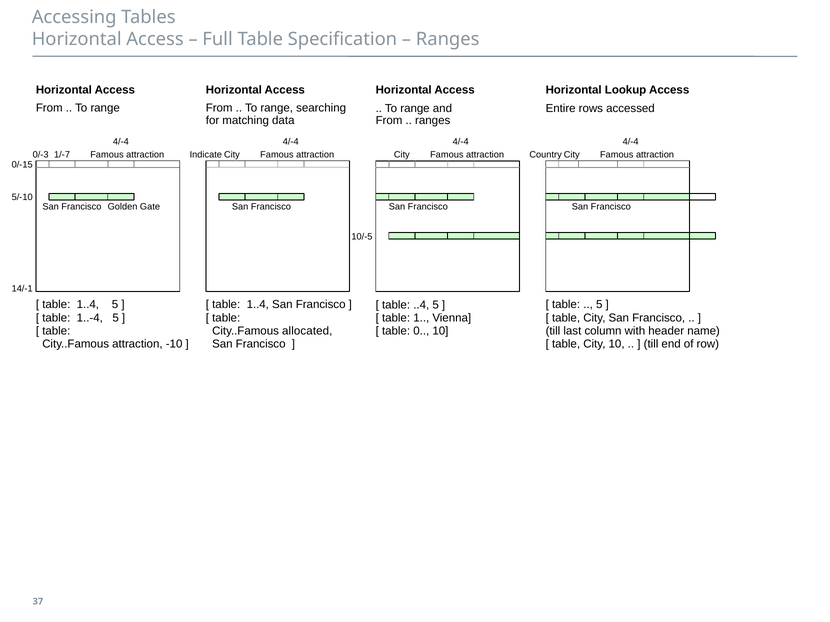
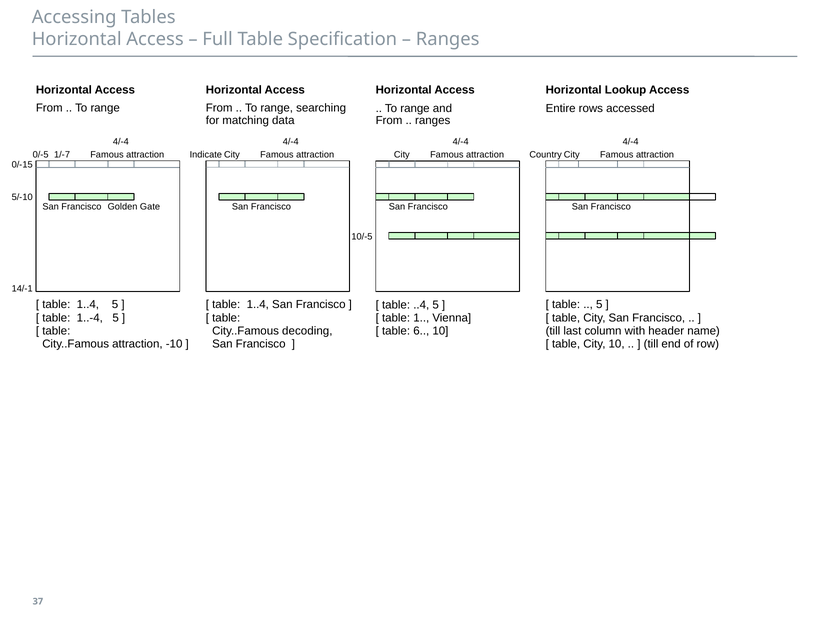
0/-3: 0/-3 -> 0/-5 (41, 155)
allocated: allocated -> decoding (307, 331)
0: 0 -> 6 (421, 331)
